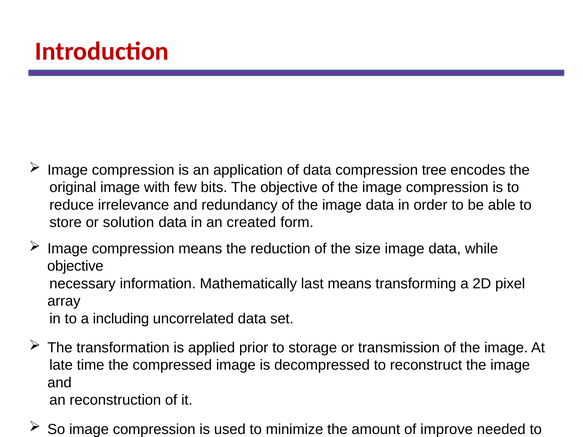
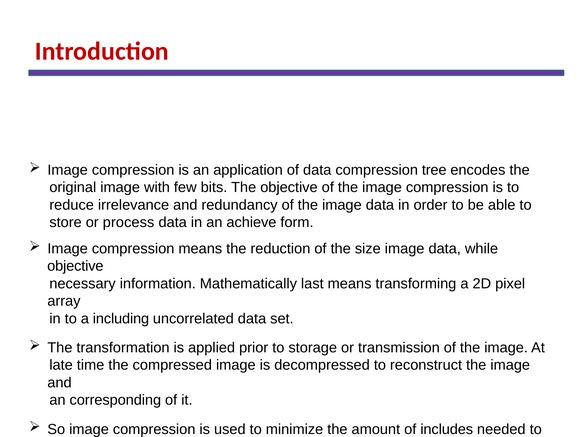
solution: solution -> process (129, 222)
created: created -> achieve (251, 222)
reconstruction: reconstruction -> corresponding (115, 400)
improve: improve -> includes (447, 429)
